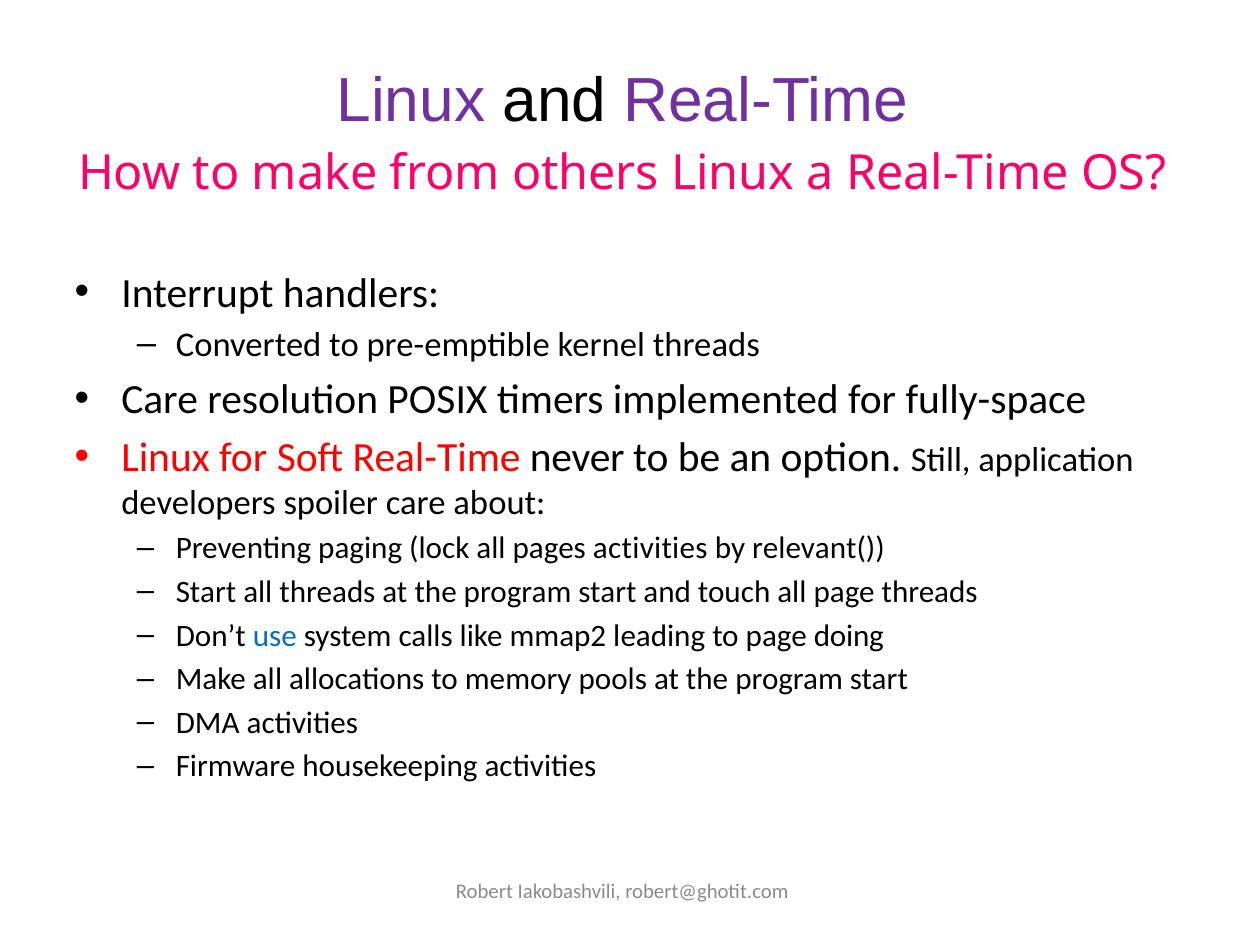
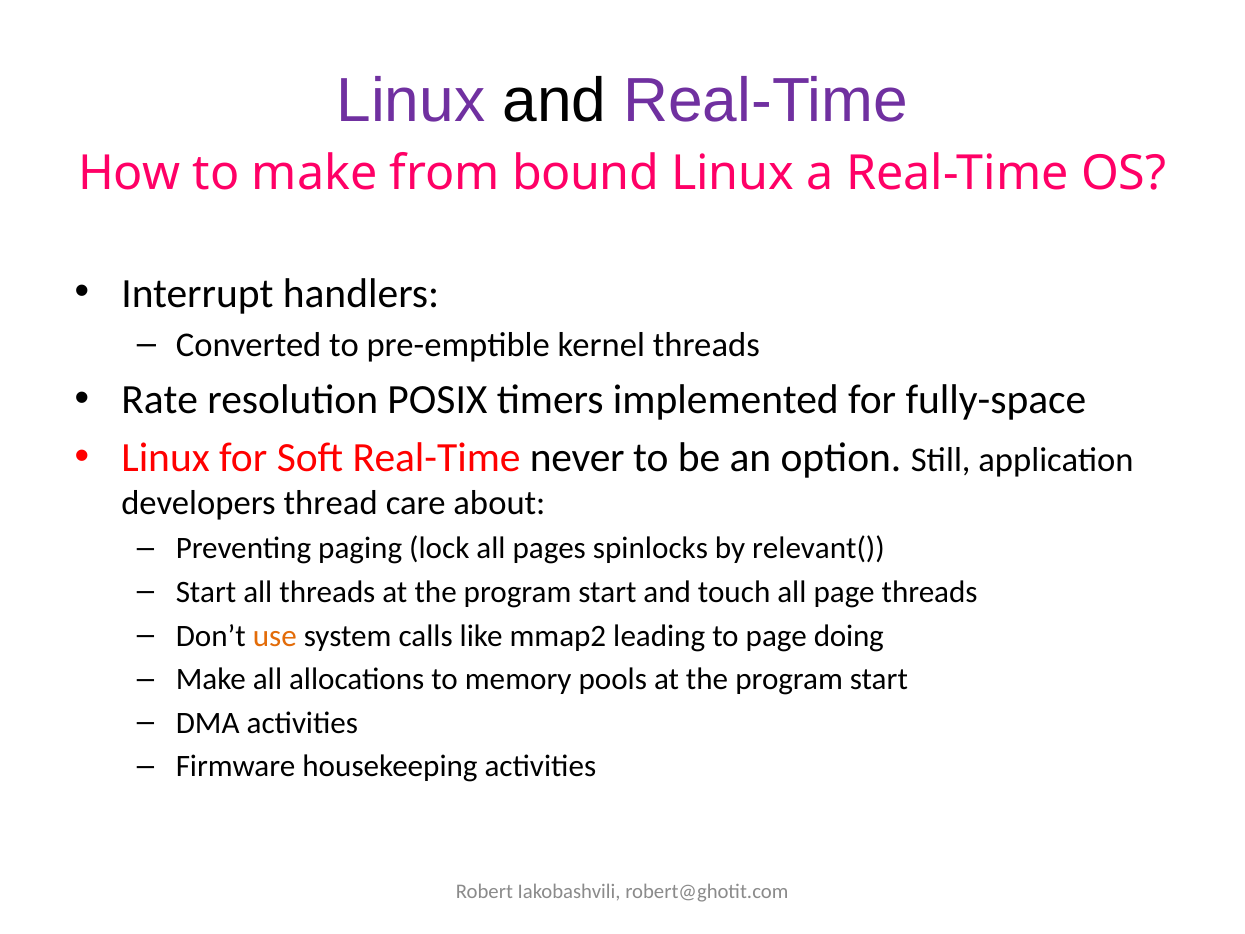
others: others -> bound (586, 173)
Care: Care -> Rate (160, 400)
spoiler: spoiler -> thread (331, 503)
pages activities: activities -> spinlocks (650, 549)
use colour: blue -> orange (275, 636)
